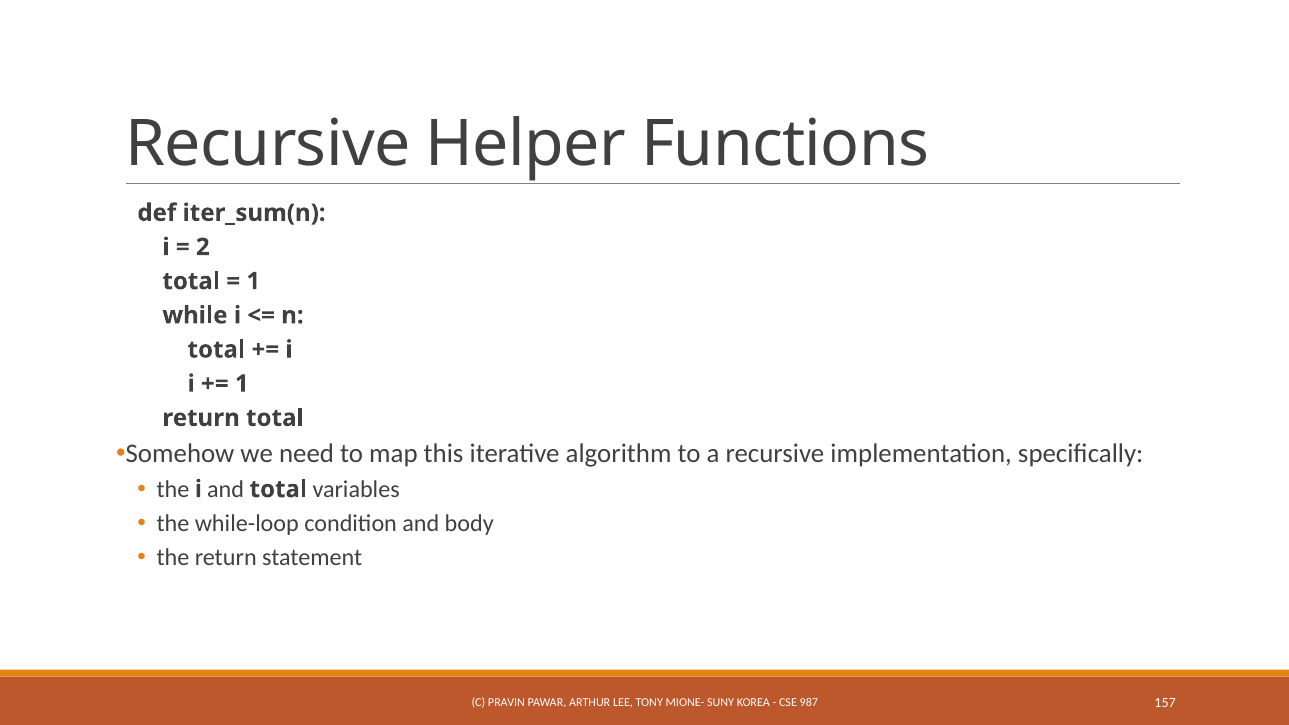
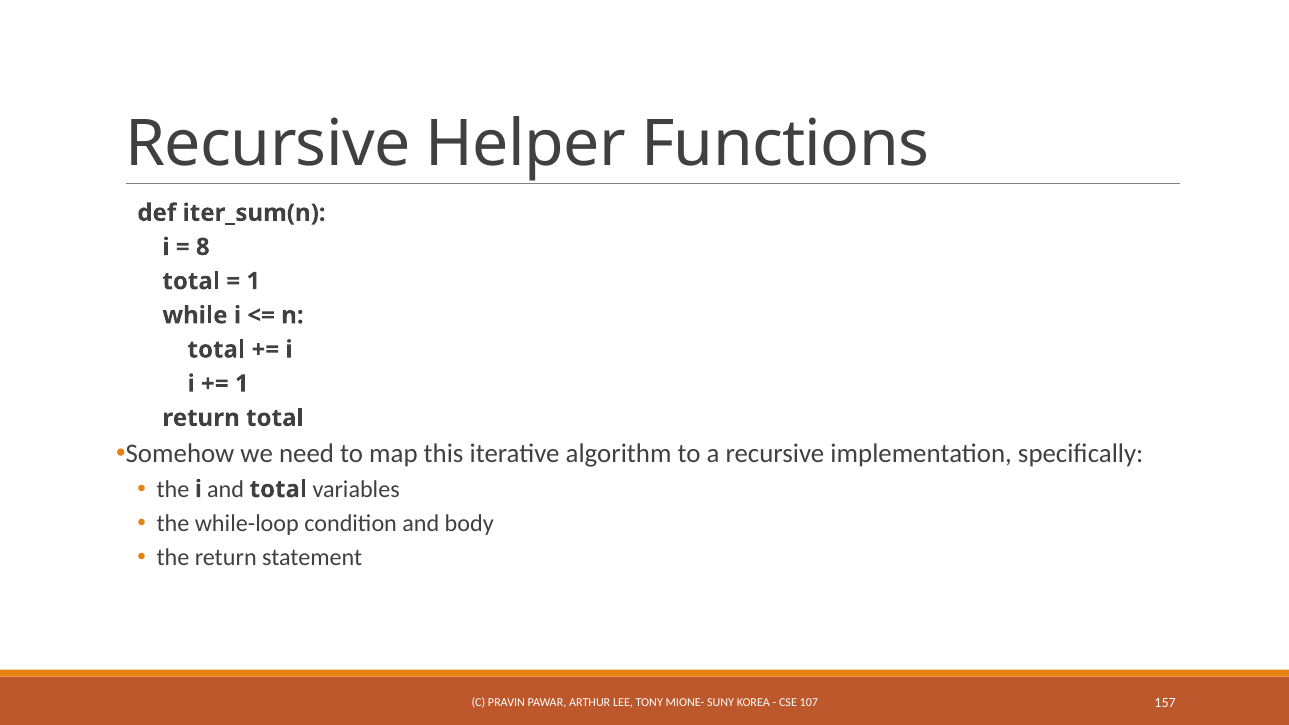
2: 2 -> 8 (203, 247)
987: 987 -> 107 (809, 703)
